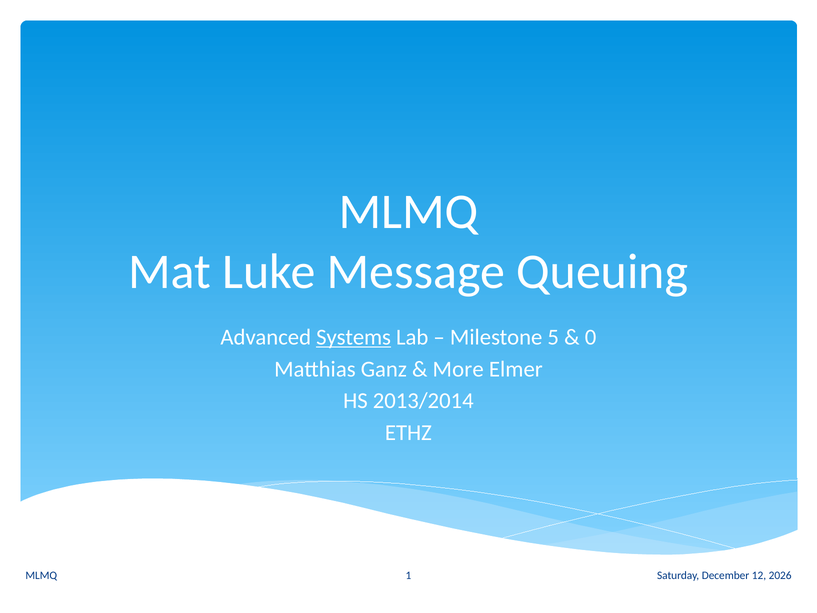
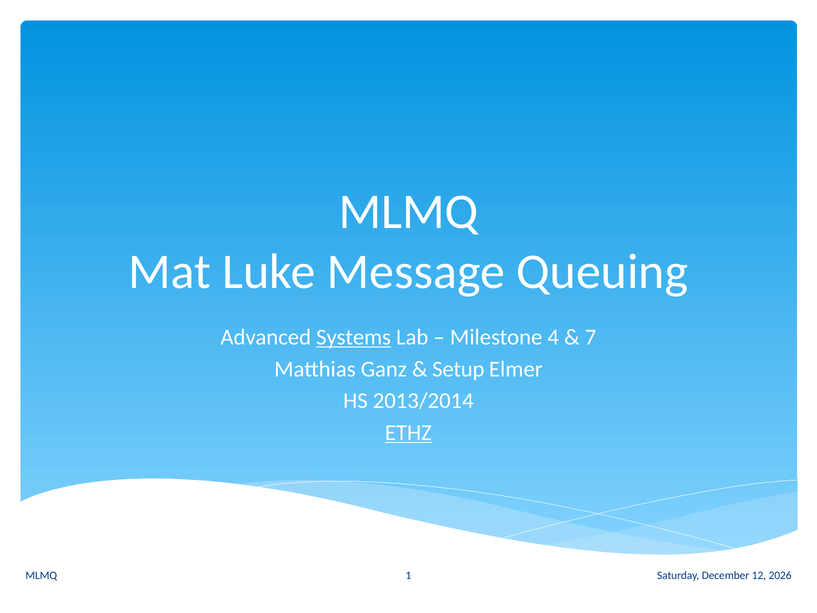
5: 5 -> 4 (553, 337)
0: 0 -> 7 (591, 337)
More: More -> Setup (458, 369)
ETHZ underline: none -> present (408, 432)
